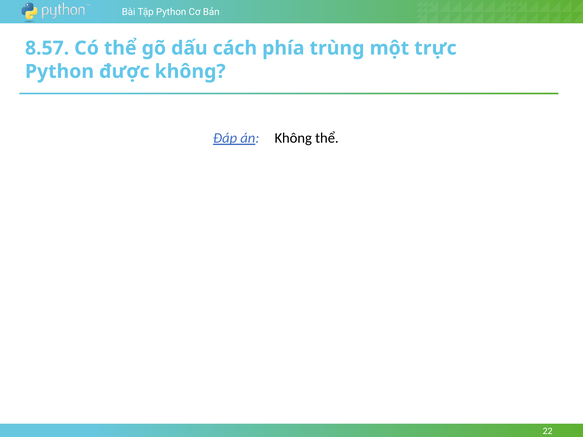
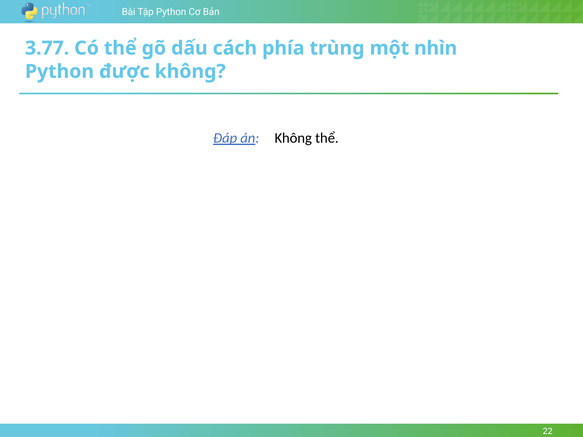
8.57: 8.57 -> 3.77 (47, 48)
trực: trực -> nhìn (436, 48)
